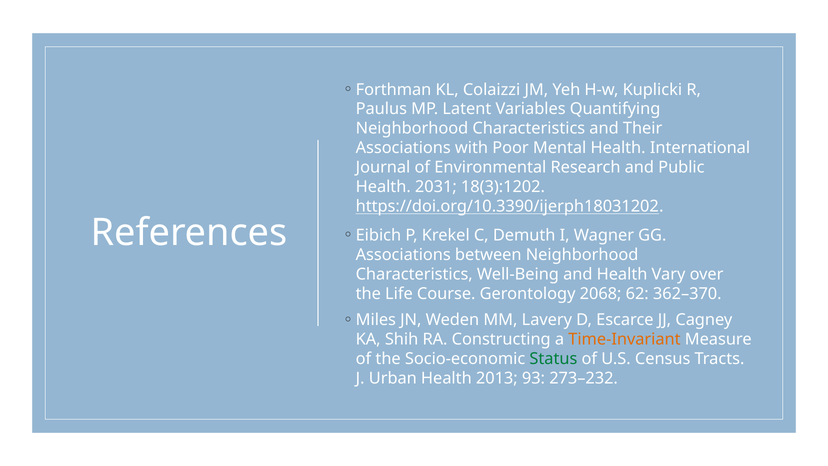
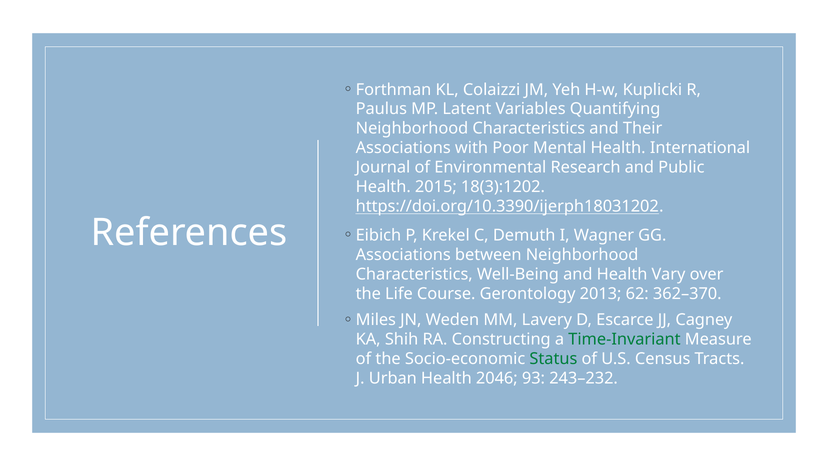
2031: 2031 -> 2015 (436, 187)
2068: 2068 -> 2013 (601, 293)
Time-Invariant colour: orange -> green (624, 339)
2013: 2013 -> 2046 (497, 378)
273–232: 273–232 -> 243–232 (584, 378)
